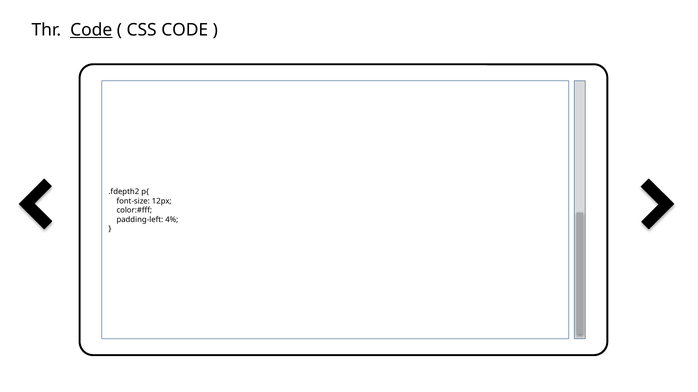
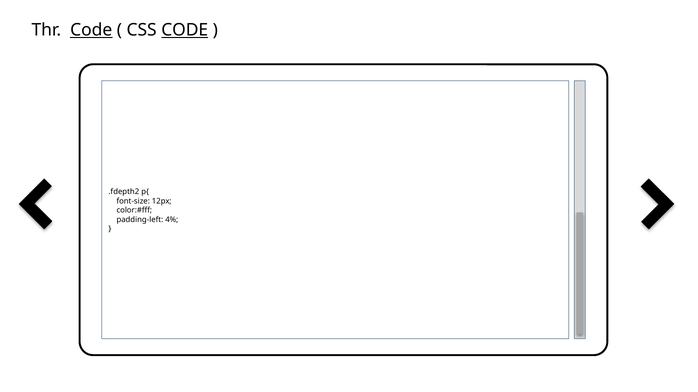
CODE underline: none -> present (185, 30)
